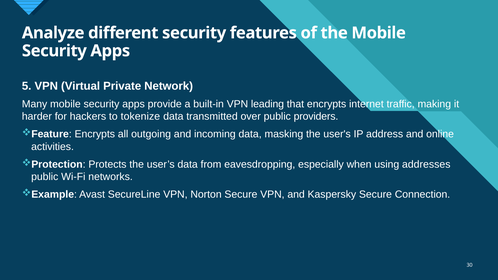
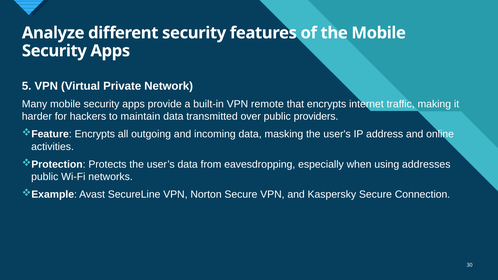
leading: leading -> remote (267, 104)
tokenize: tokenize -> maintain (140, 117)
